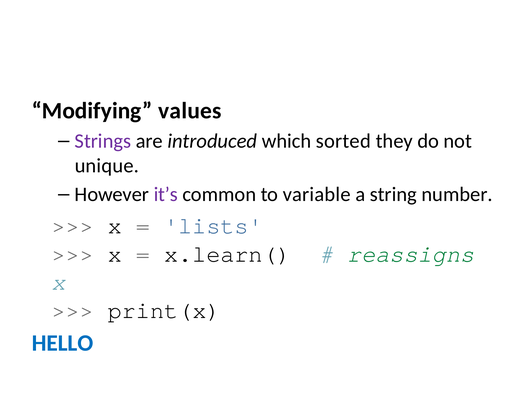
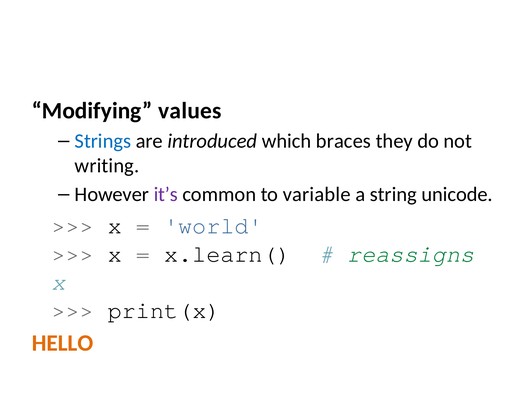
Strings colour: purple -> blue (103, 141)
sorted: sorted -> braces (343, 141)
unique: unique -> writing (107, 166)
number: number -> unicode (457, 195)
lists: lists -> world (213, 226)
HELLO colour: blue -> orange (62, 343)
